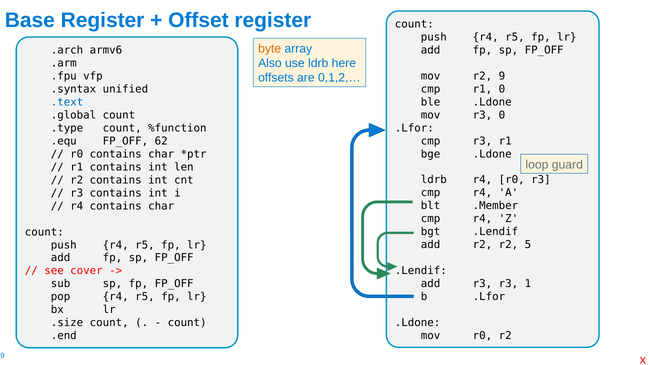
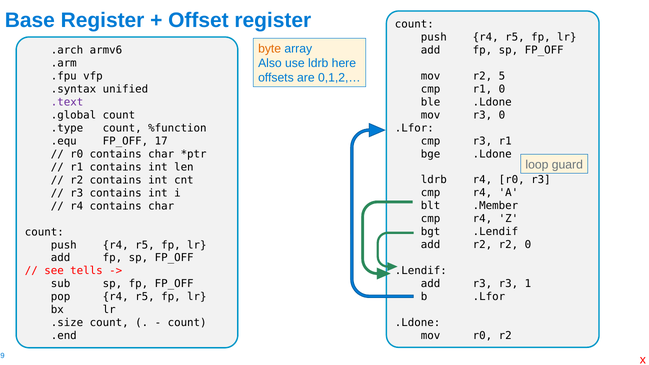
9: 9 -> 5 (502, 76)
.text colour: blue -> purple (67, 102)
62: 62 -> 17 (161, 141)
r2 5: 5 -> 0 (528, 245)
cover: cover -> tells (86, 271)
